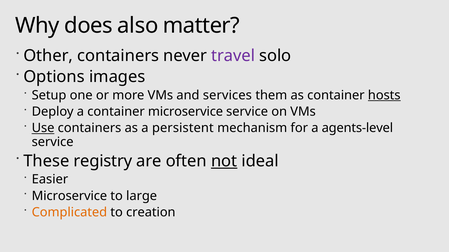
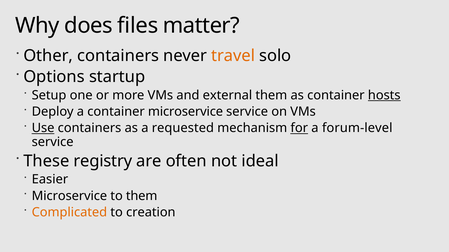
also: also -> files (138, 26)
travel colour: purple -> orange (233, 56)
images: images -> startup (117, 77)
services: services -> external (227, 95)
persistent: persistent -> requested (183, 128)
for underline: none -> present (299, 128)
agents-level: agents-level -> forum-level (357, 128)
not underline: present -> none (224, 161)
to large: large -> them (142, 196)
